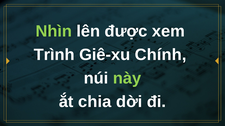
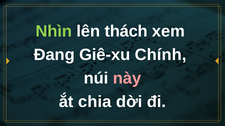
được: được -> thách (126, 31)
Trình: Trình -> Đang (54, 55)
này colour: light green -> pink (127, 78)
